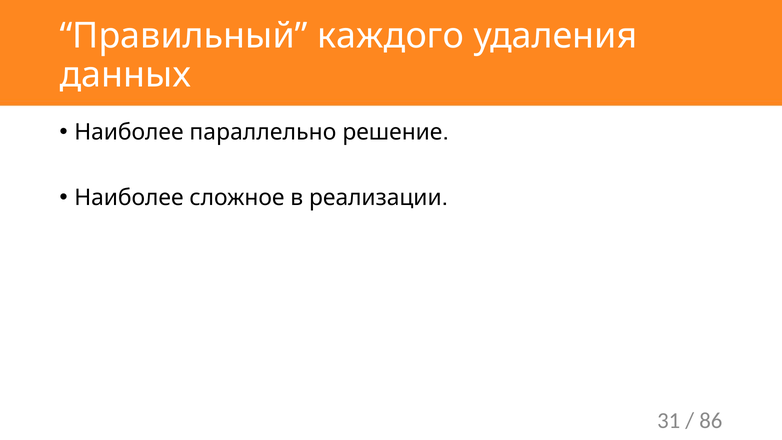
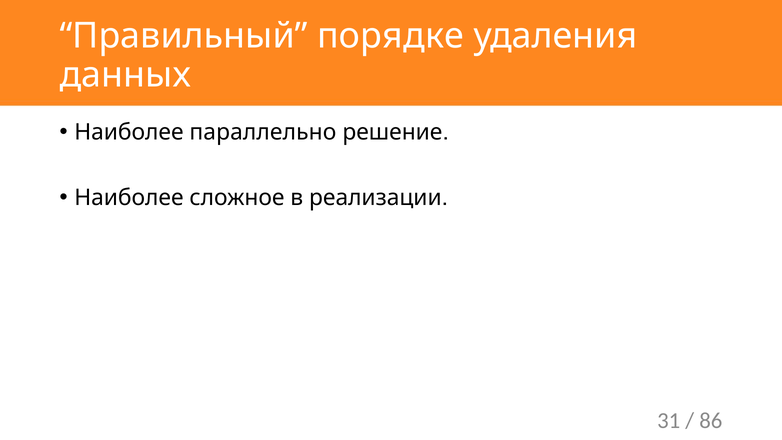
каждого: каждого -> порядке (391, 36)
